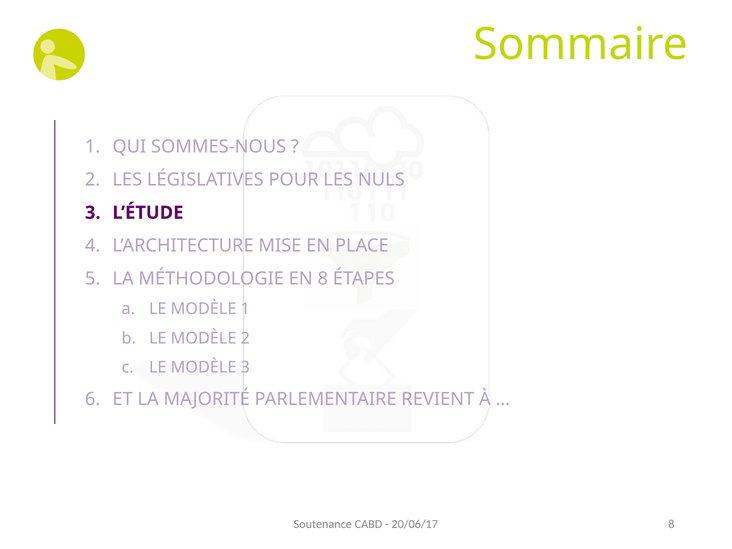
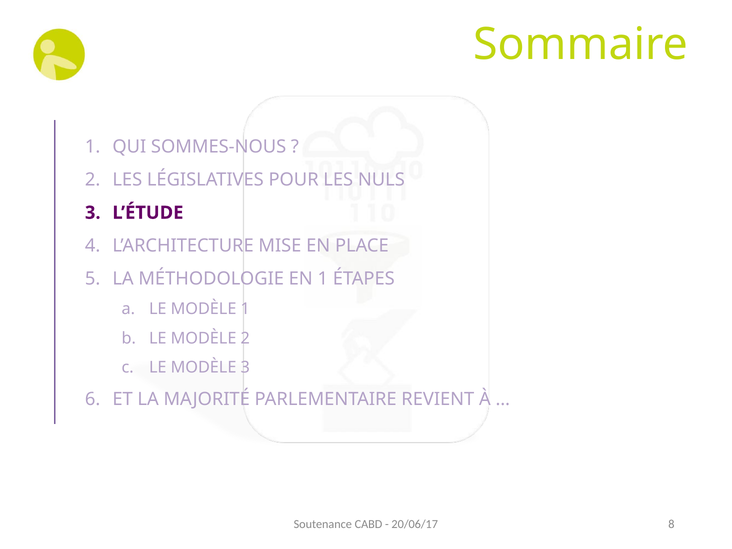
EN 8: 8 -> 1 (323, 279)
